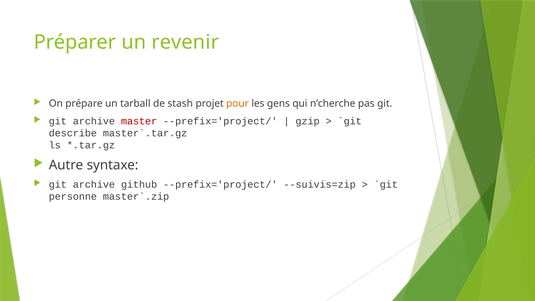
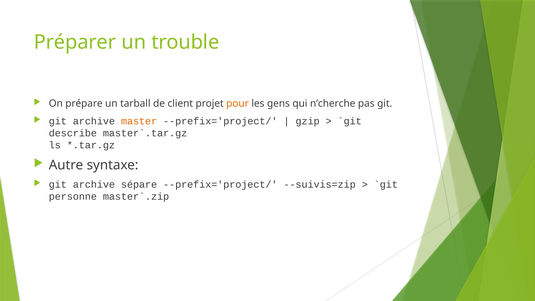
revenir: revenir -> trouble (185, 42)
stash: stash -> client (180, 104)
master colour: red -> orange (139, 121)
github: github -> sépare (139, 184)
